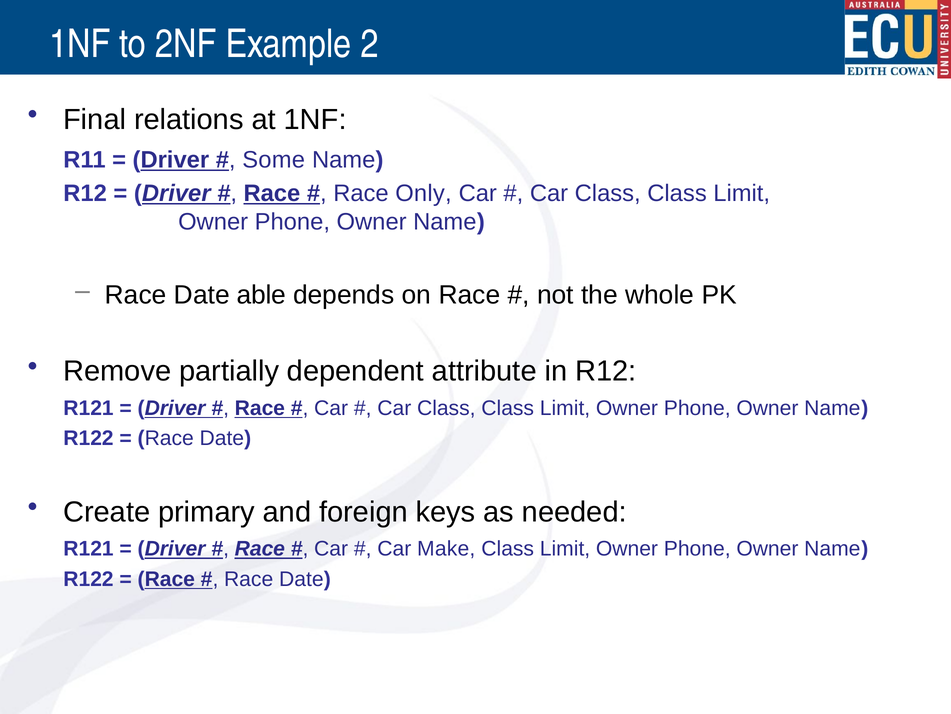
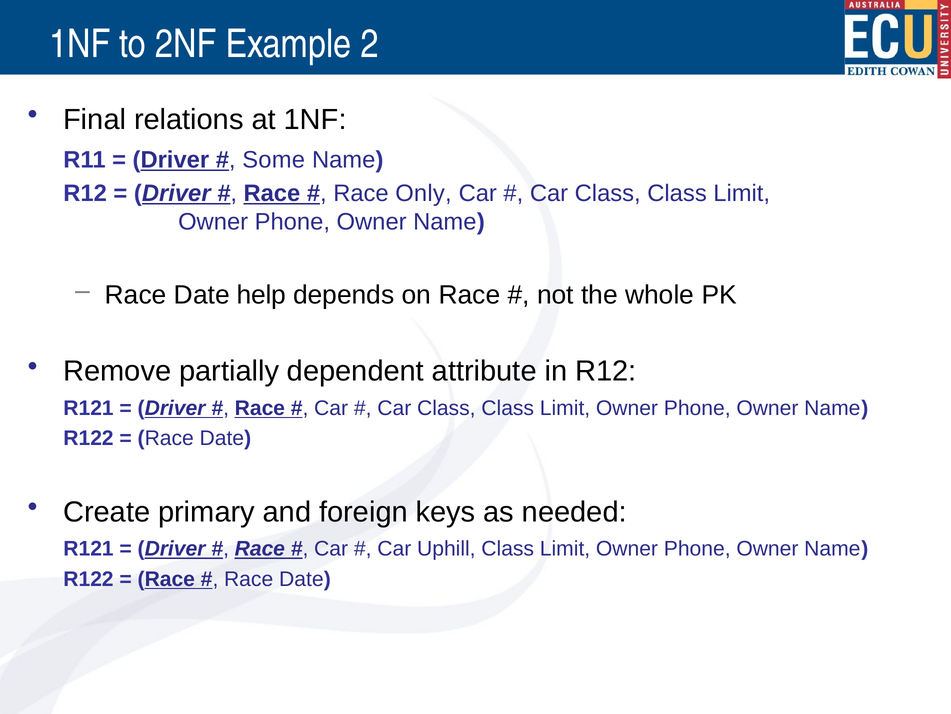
able: able -> help (262, 295)
Make: Make -> Uphill (446, 548)
